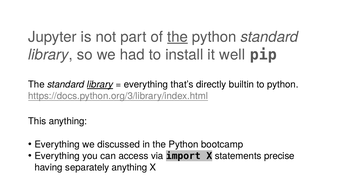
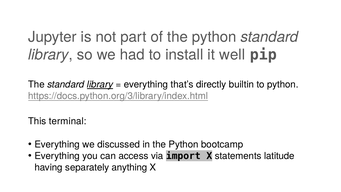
the underline: present -> none (178, 37)
This anything: anything -> terminal (68, 121)
precise: precise -> latitude (279, 156)
